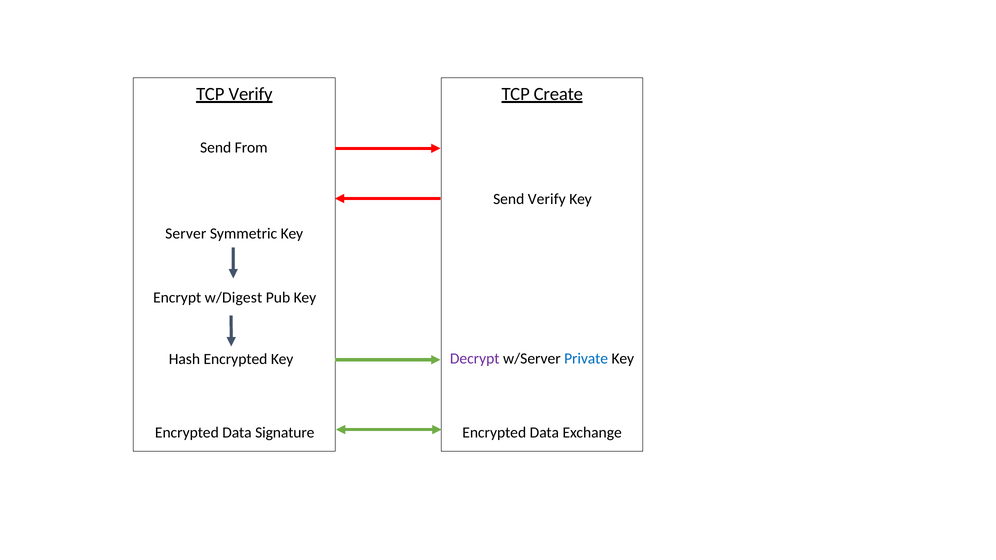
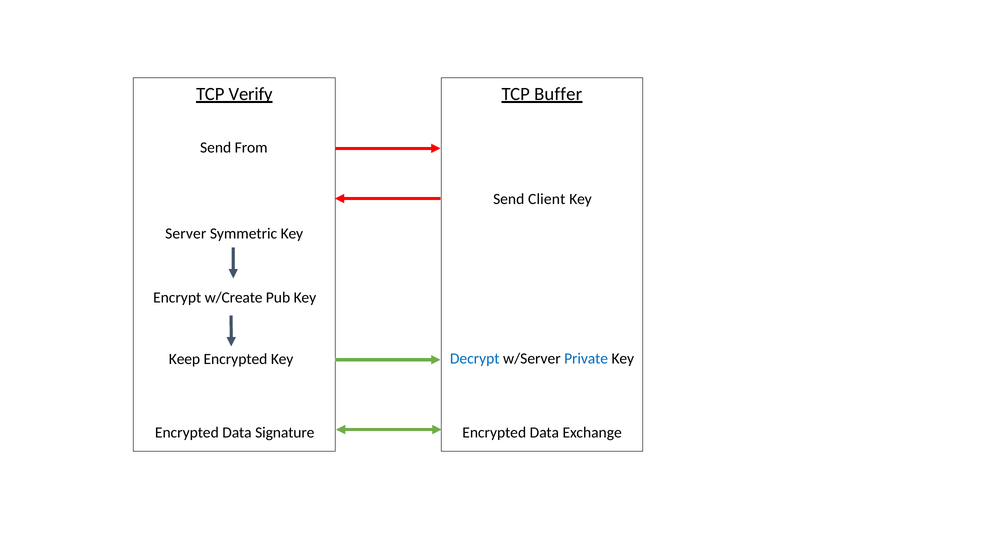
Create: Create -> Buffer (558, 94)
Send Verify: Verify -> Client (547, 199)
w/Digest: w/Digest -> w/Create (234, 298)
Hash: Hash -> Keep (184, 359)
Decrypt colour: purple -> blue (475, 359)
